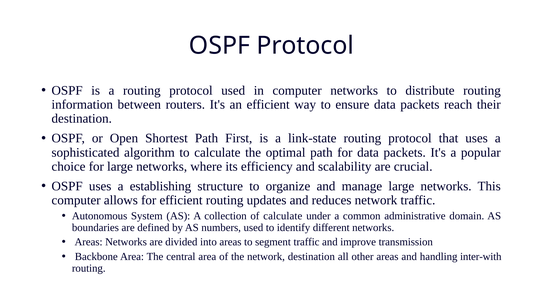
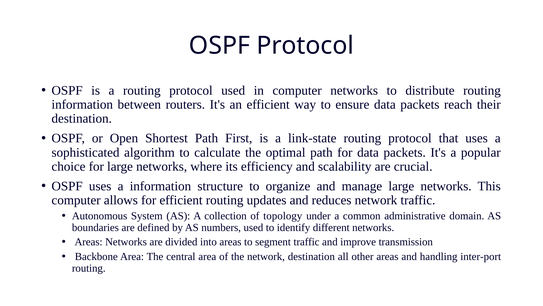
a establishing: establishing -> information (160, 186)
of calculate: calculate -> topology (283, 216)
inter-with: inter-with -> inter-port (481, 256)
